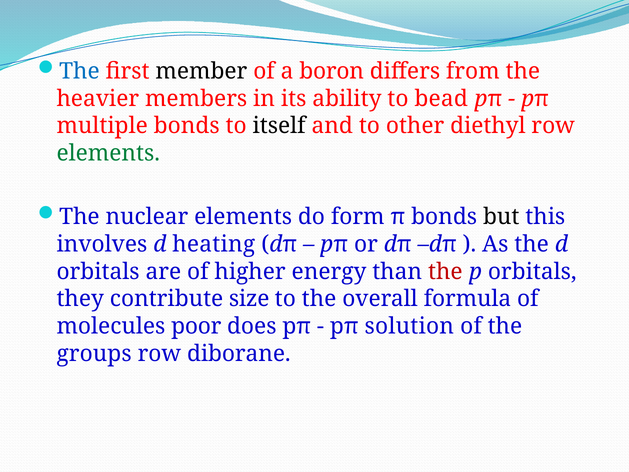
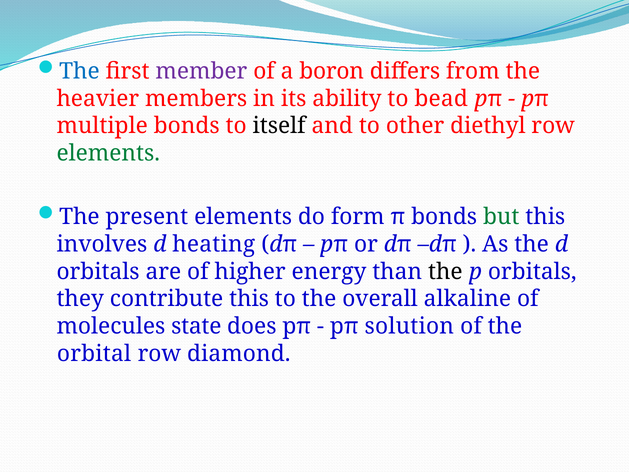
member colour: black -> purple (201, 71)
nuclear: nuclear -> present (147, 217)
but colour: black -> green (501, 217)
the colour: red -> black (445, 271)
contribute size: size -> this (249, 299)
formula: formula -> alkaline (467, 299)
poor: poor -> state (196, 326)
groups: groups -> orbital (94, 353)
diborane: diborane -> diamond (239, 353)
